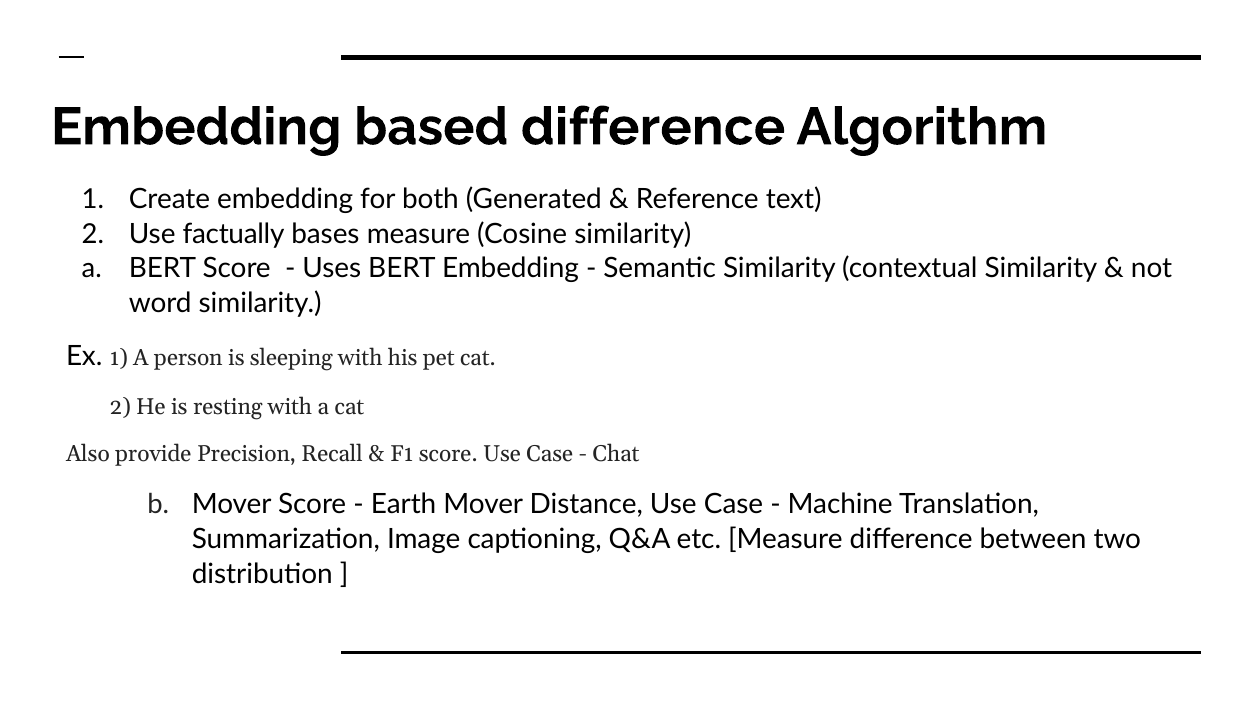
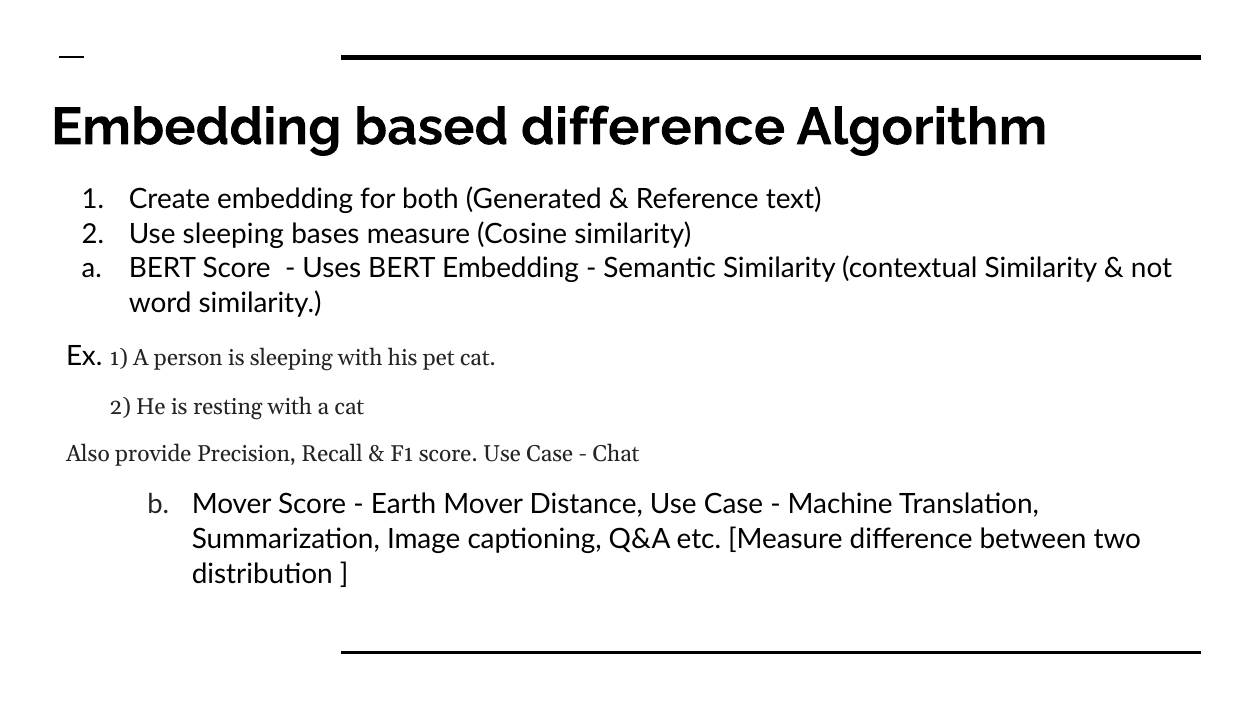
Use factually: factually -> sleeping (233, 234)
